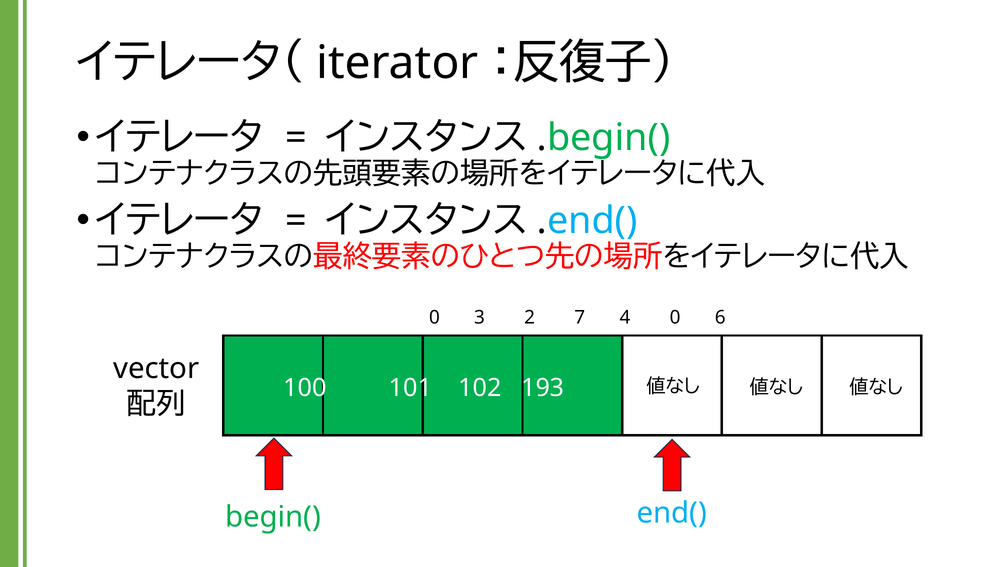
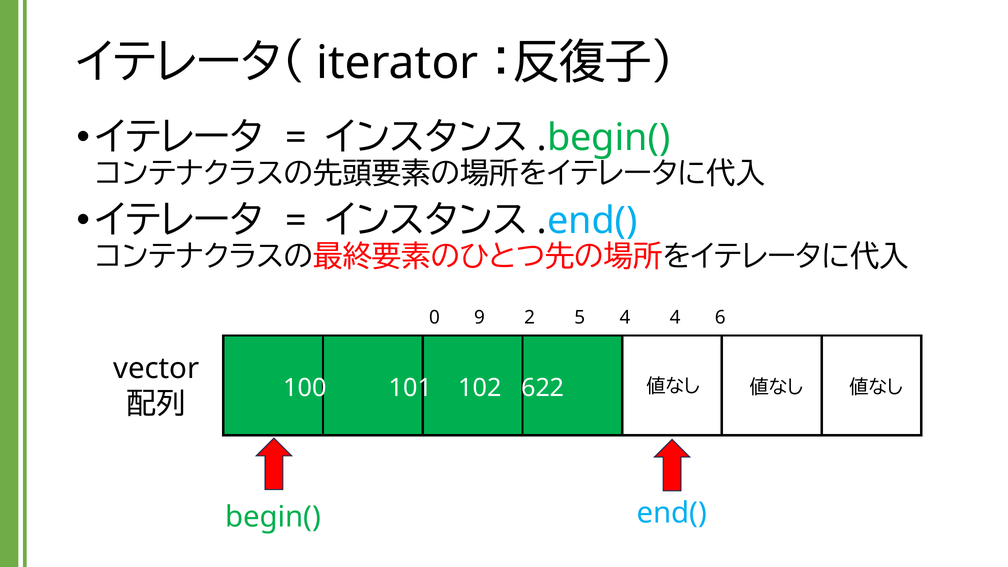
3: 3 -> 9 (480, 317)
7: 7 -> 5 (580, 317)
4 0: 0 -> 4 (675, 317)
193: 193 -> 622 (543, 388)
